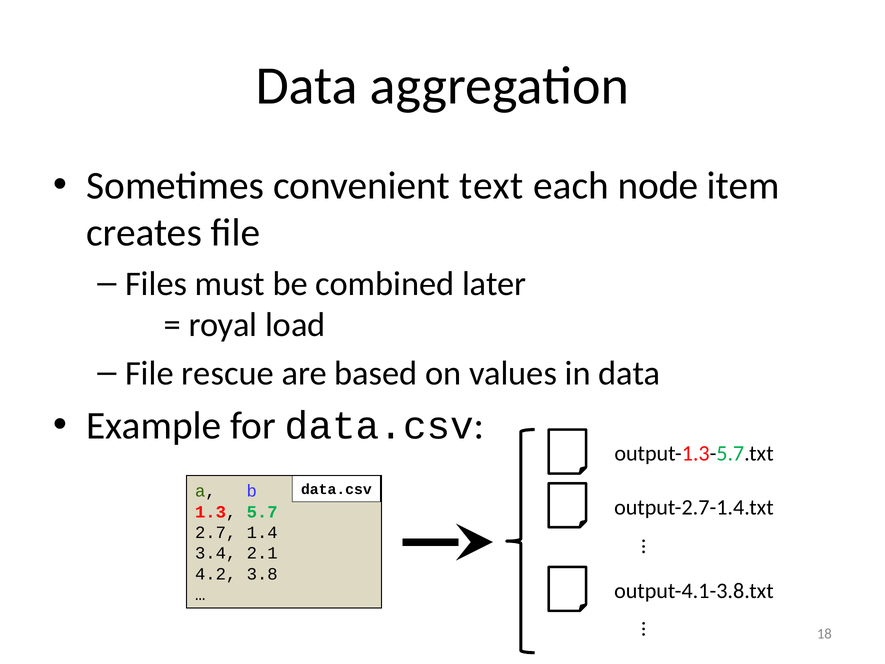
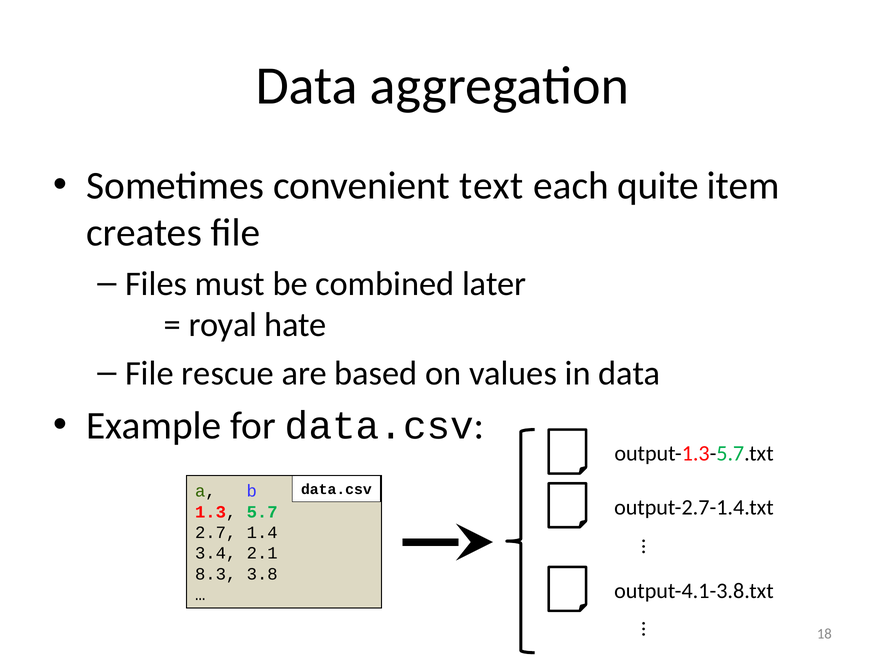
node: node -> quite (658, 186)
load: load -> hate (295, 325)
4.2: 4.2 -> 8.3 (216, 574)
